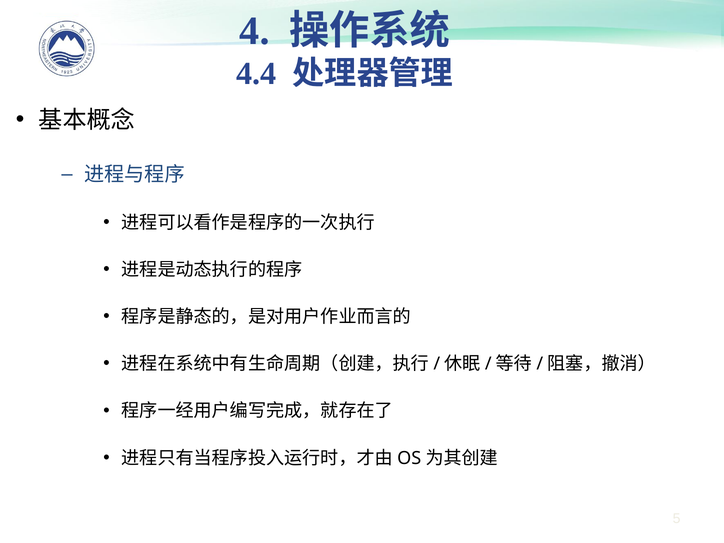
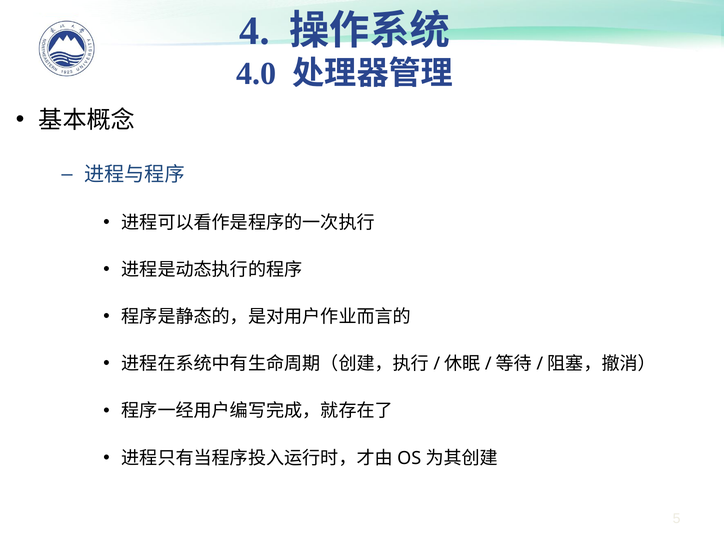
4.4: 4.4 -> 4.0 (256, 74)
